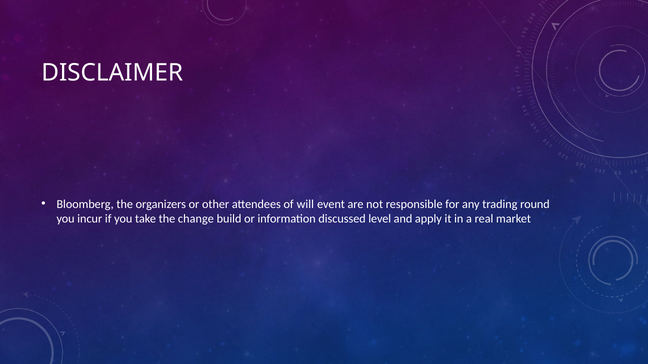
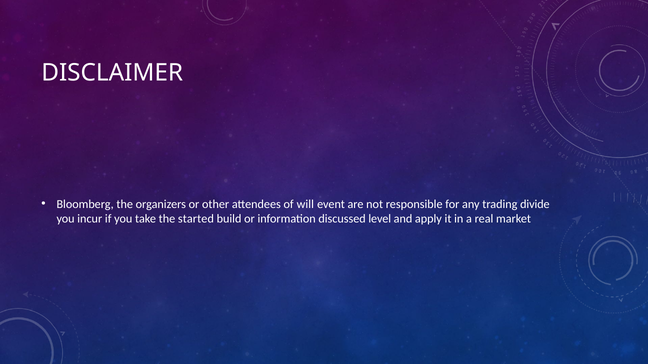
round: round -> divide (535, 204)
change: change -> started (196, 219)
